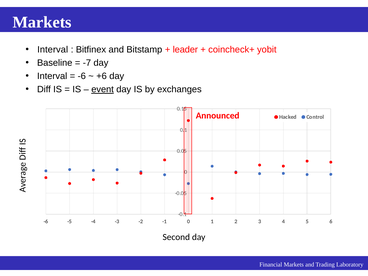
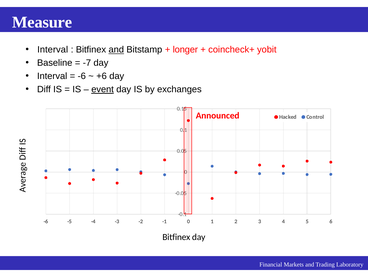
Markets: Markets -> Measure (42, 22)
and underline: none -> present (116, 50)
leader: leader -> longer (185, 50)
Second: Second -> Bitfinex (176, 237)
